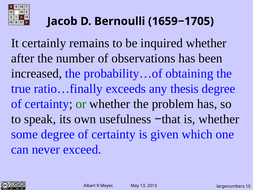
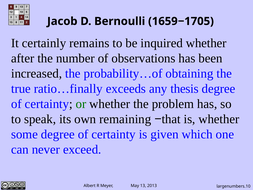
usefulness: usefulness -> remaining (125, 119)
